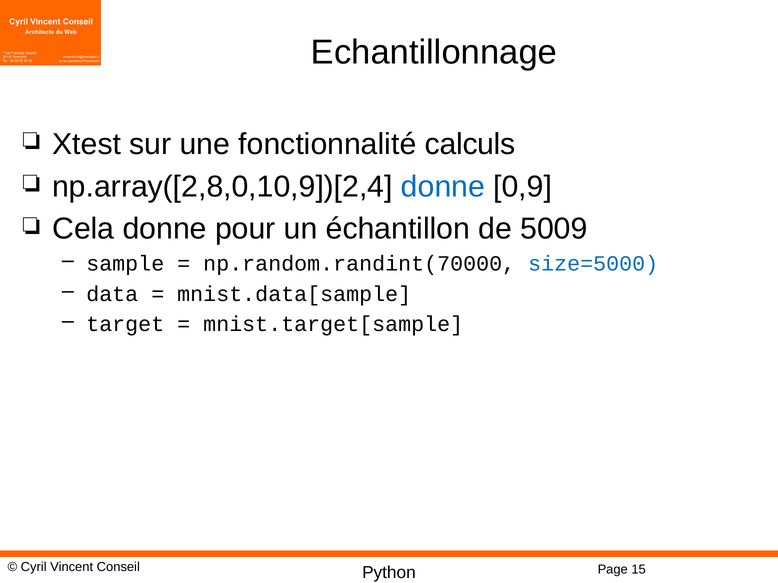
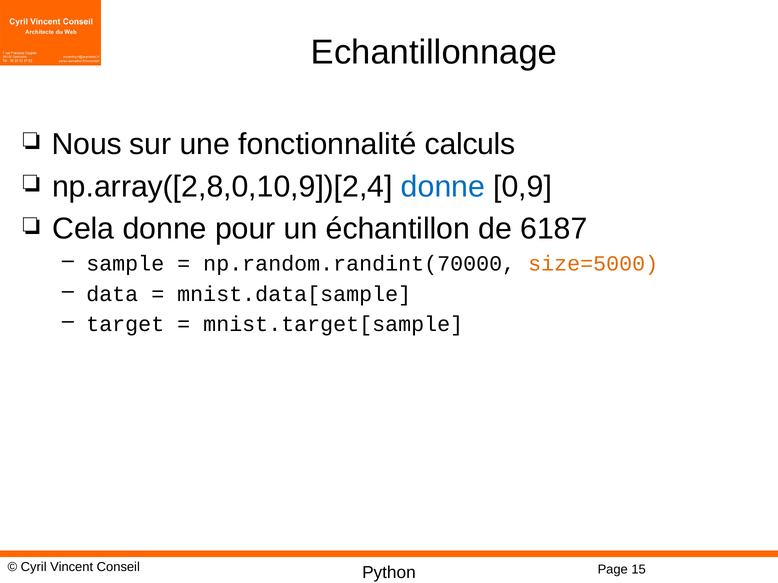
Xtest: Xtest -> Nous (87, 144)
5009: 5009 -> 6187 (554, 229)
size=5000 colour: blue -> orange (593, 264)
